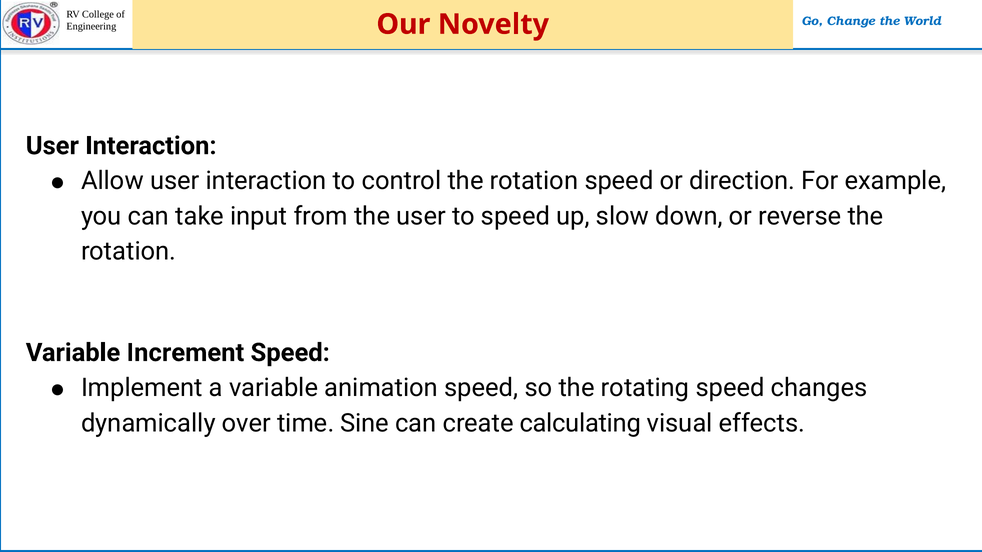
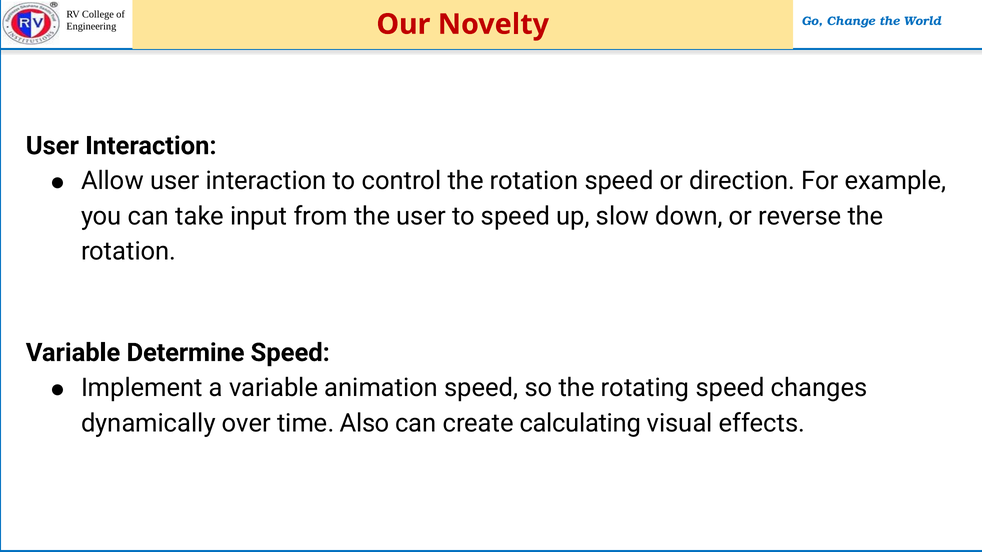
Increment: Increment -> Determine (186, 353)
Sine: Sine -> Also (365, 423)
